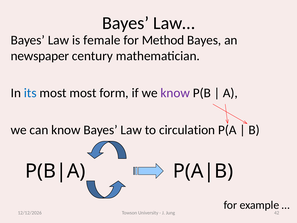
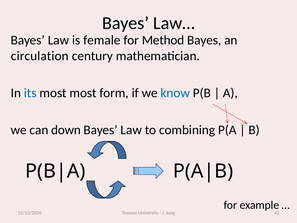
newspaper: newspaper -> circulation (40, 56)
know colour: purple -> blue (175, 93)
can know: know -> down (66, 130)
circulation: circulation -> combining (187, 130)
